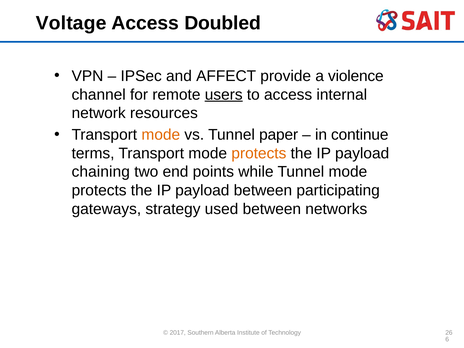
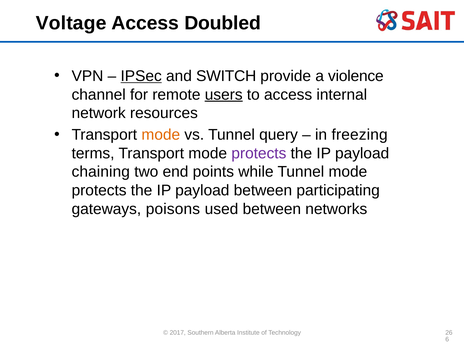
IPSec underline: none -> present (141, 76)
AFFECT: AFFECT -> SWITCH (226, 76)
paper: paper -> query (279, 135)
continue: continue -> freezing (360, 135)
protects colour: orange -> purple (259, 153)
strategy: strategy -> poisons (173, 209)
